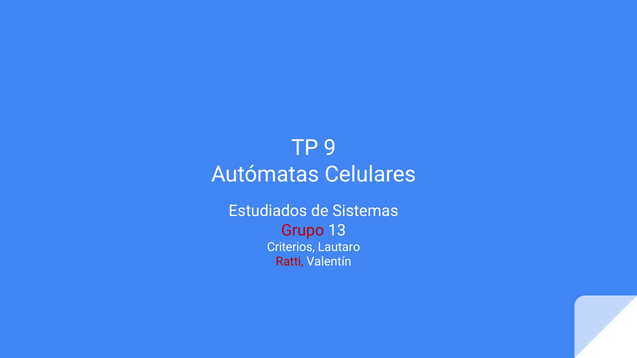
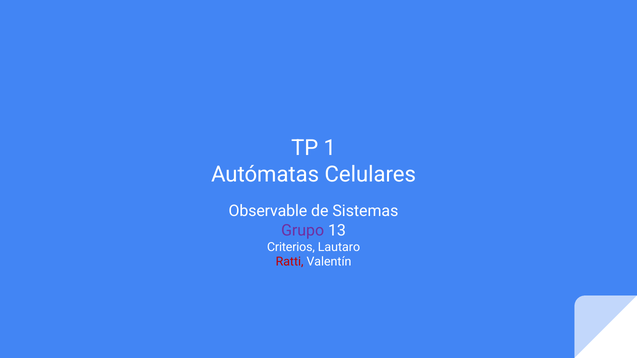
9: 9 -> 1 (330, 148)
Estudiados: Estudiados -> Observable (268, 211)
Grupo colour: red -> purple (303, 230)
